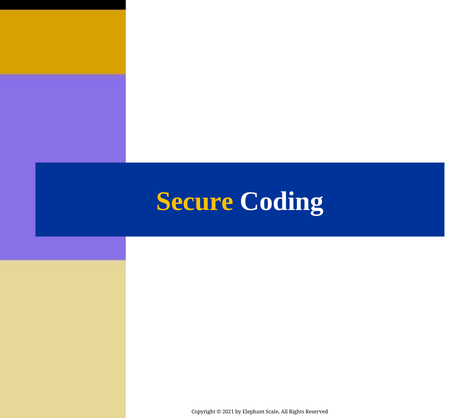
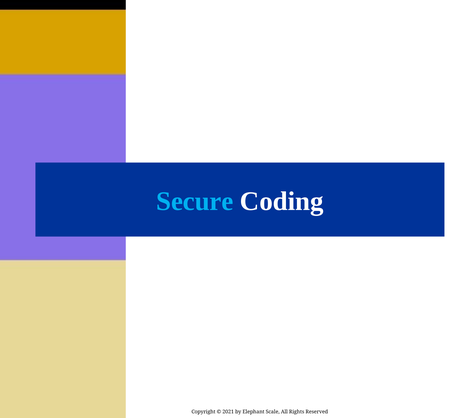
Secure colour: yellow -> light blue (195, 201)
